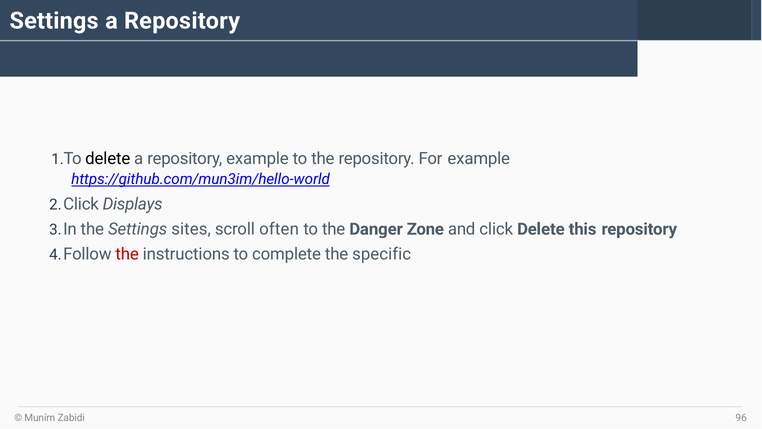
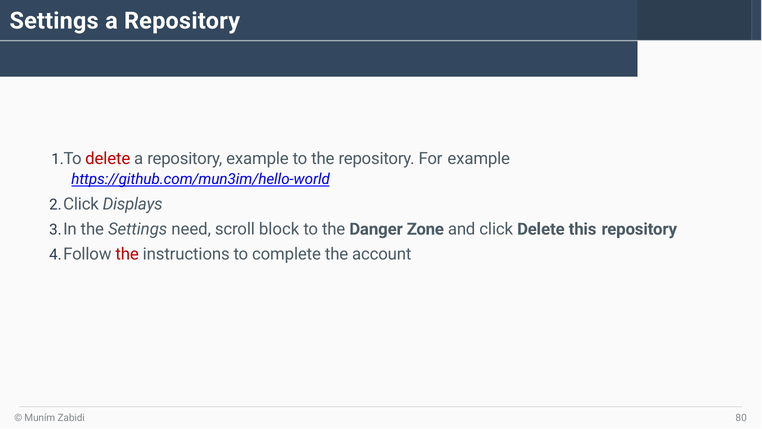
delete colour: black -> red (108, 159)
sites: sites -> need (191, 229)
often: often -> block (279, 229)
specific: specific -> account (382, 254)
96: 96 -> 80 (741, 418)
